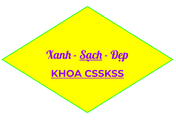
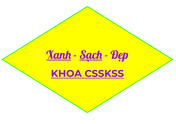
Xanh underline: none -> present (59, 55)
